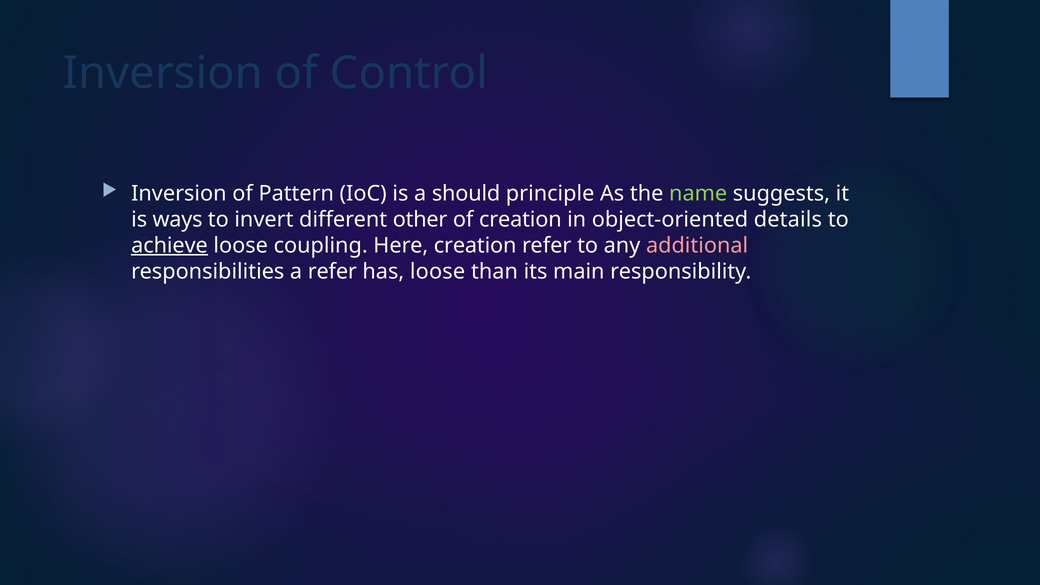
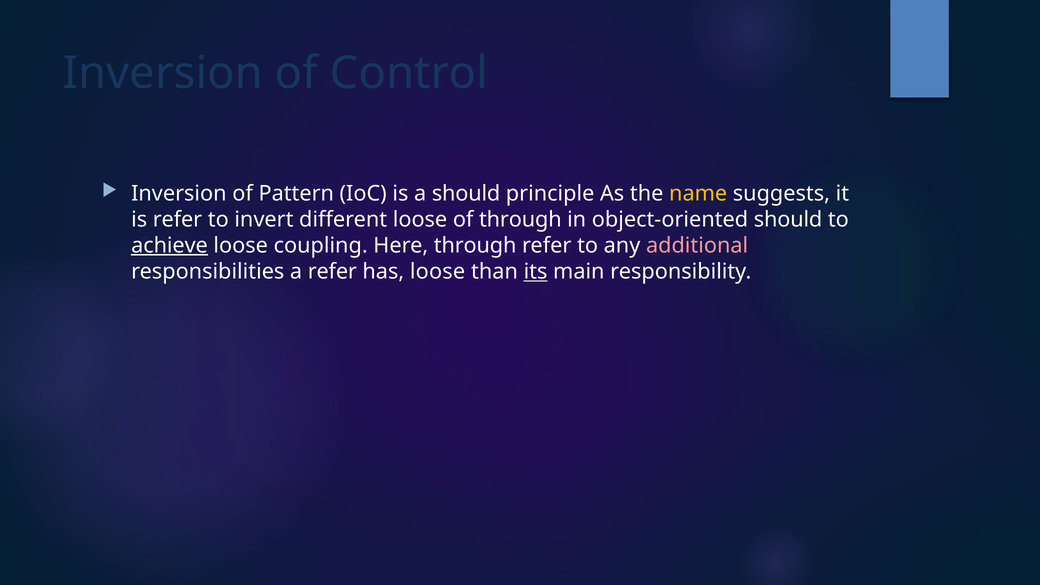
name colour: light green -> yellow (698, 194)
is ways: ways -> refer (177, 220)
different other: other -> loose (420, 220)
of creation: creation -> through (520, 220)
object-oriented details: details -> should (788, 220)
Here creation: creation -> through (475, 246)
its underline: none -> present (536, 272)
